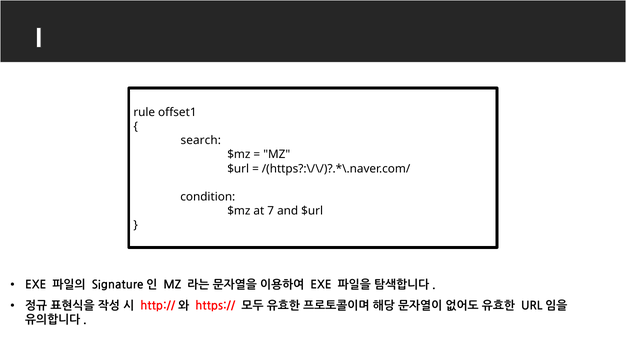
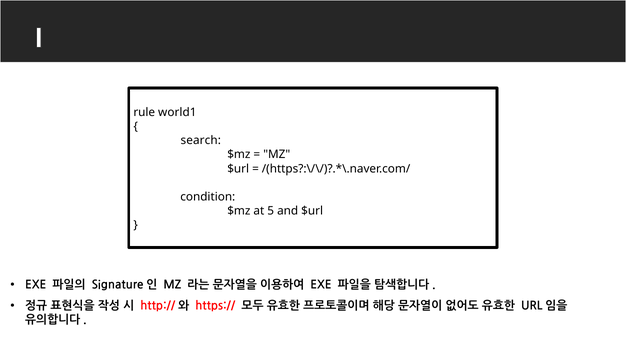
offset1: offset1 -> world1 (177, 112)
7: 7 -> 5 (271, 211)
